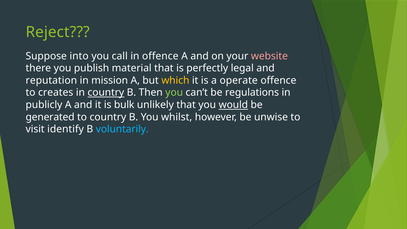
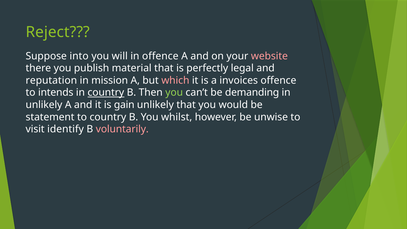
call: call -> will (120, 56)
which colour: yellow -> pink (175, 80)
operate: operate -> invoices (239, 80)
creates: creates -> intends (56, 93)
regulations: regulations -> demanding (252, 93)
publicly: publicly -> unlikely (44, 105)
bulk: bulk -> gain (124, 105)
would underline: present -> none (233, 105)
generated: generated -> statement (50, 117)
voluntarily colour: light blue -> pink (122, 129)
